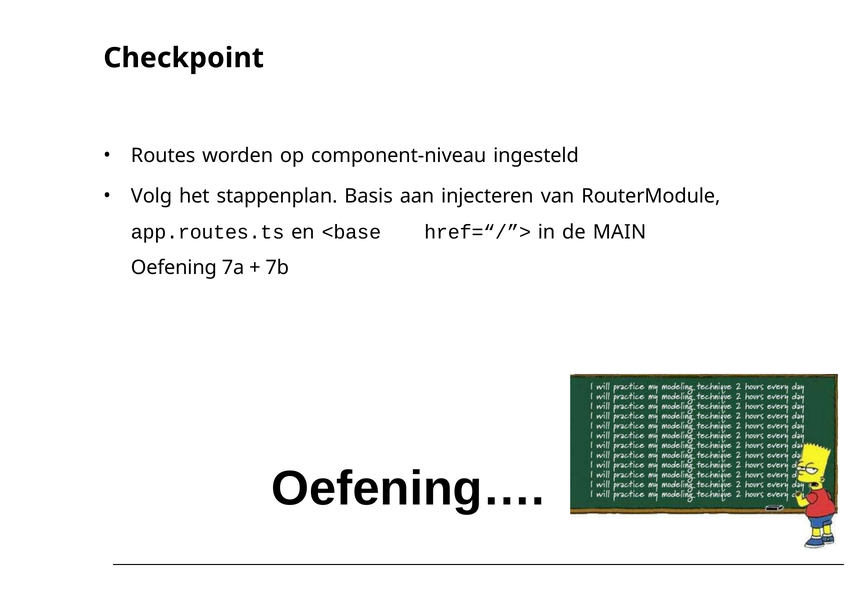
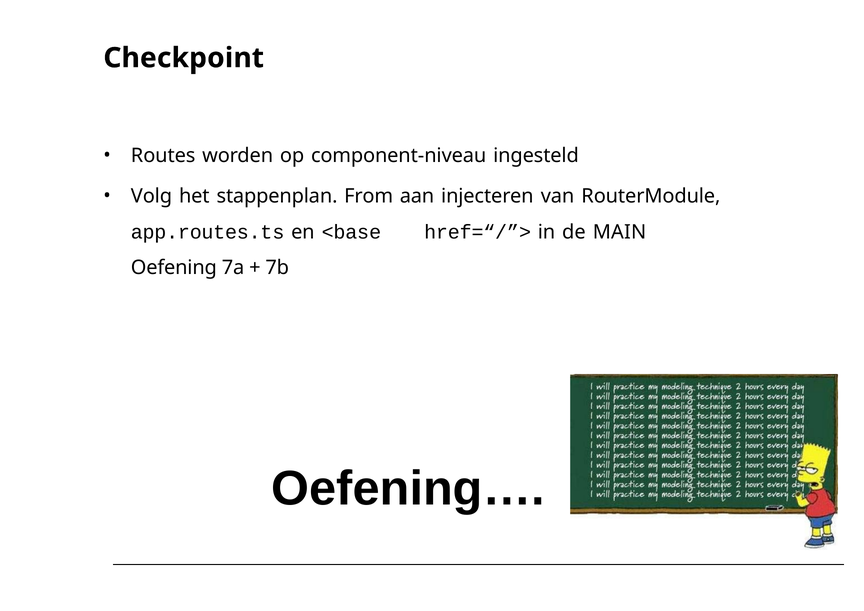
Basis: Basis -> From (369, 196)
